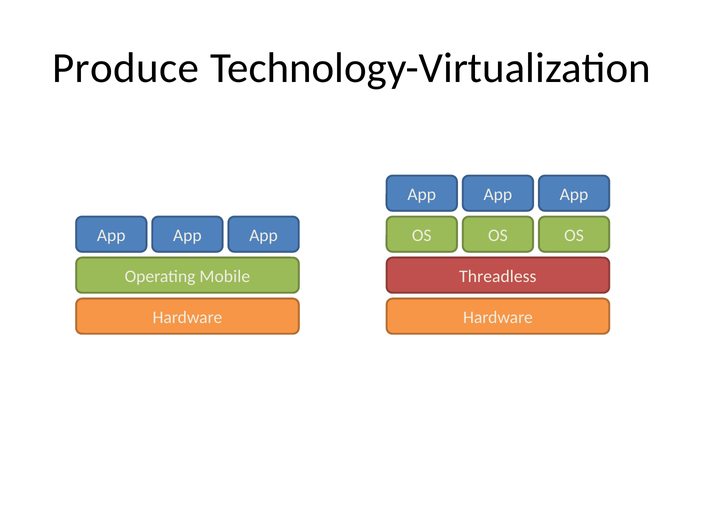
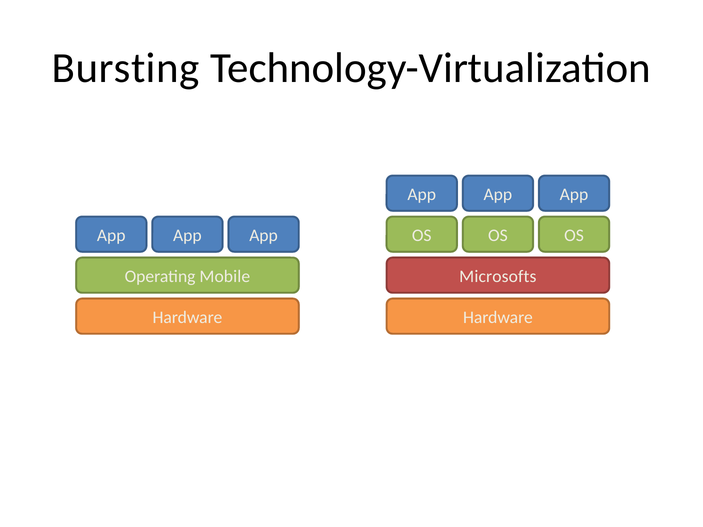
Produce: Produce -> Bursting (126, 68)
Threadless: Threadless -> Microsofts (498, 277)
